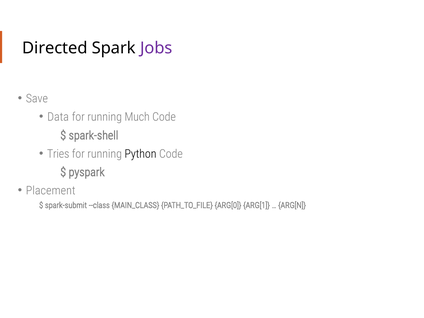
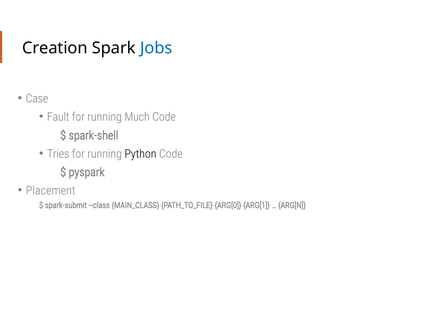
Directed: Directed -> Creation (55, 48)
Jobs colour: purple -> blue (156, 48)
Save: Save -> Case (37, 99)
Data: Data -> Fault (58, 117)
